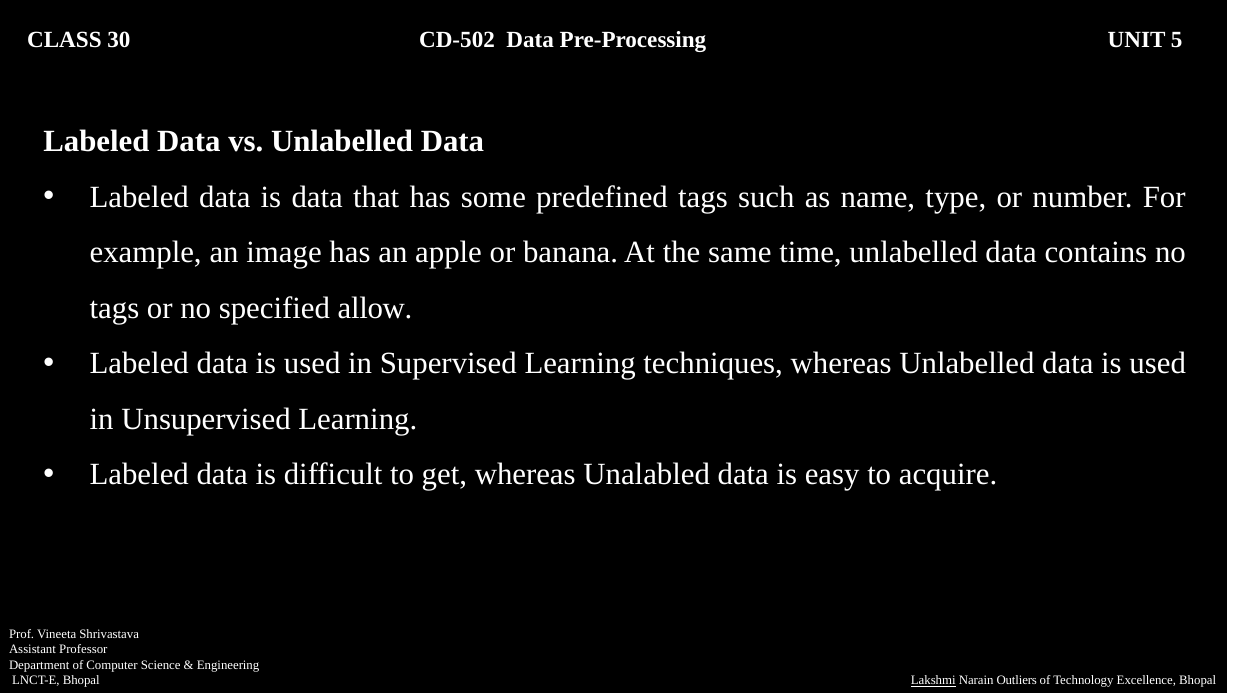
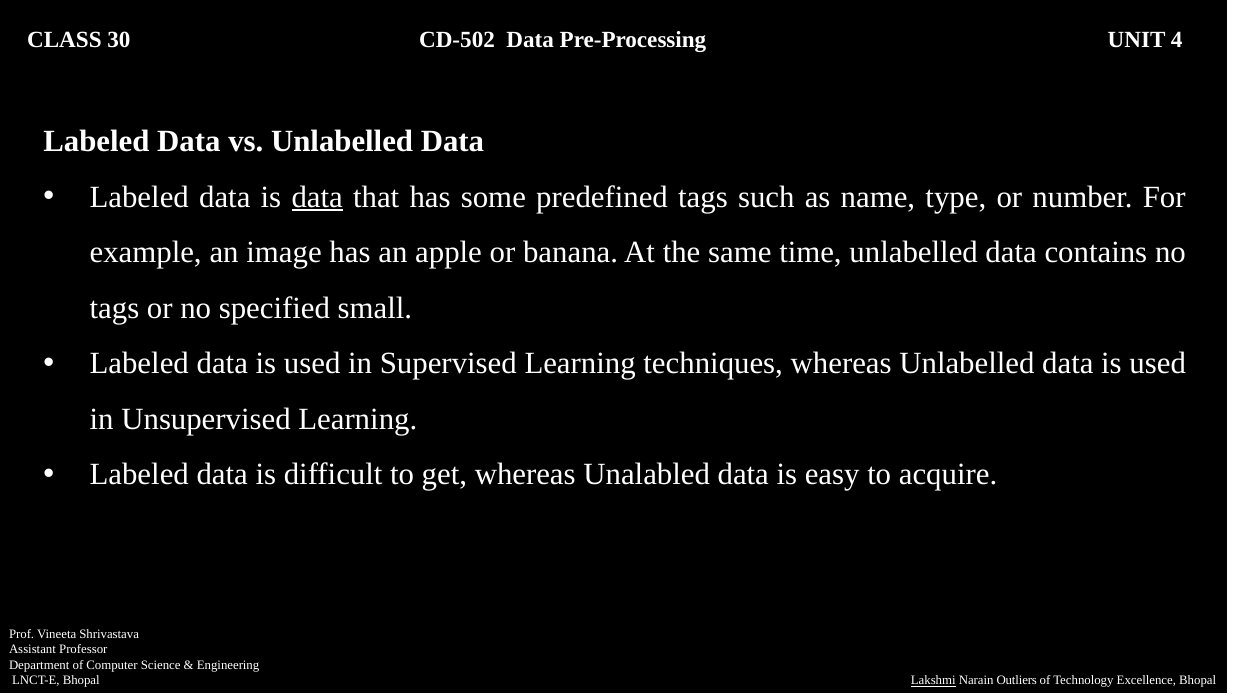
5: 5 -> 4 (1177, 40)
data underline: none -> present (317, 197)
allow: allow -> small (375, 308)
